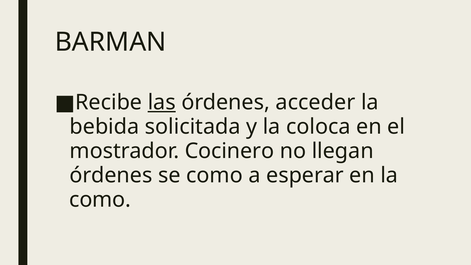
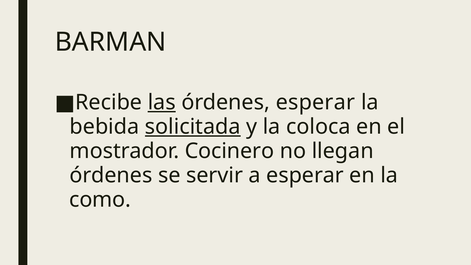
órdenes acceder: acceder -> esperar (315, 102)
solicitada underline: none -> present (193, 127)
se como: como -> servir (215, 175)
